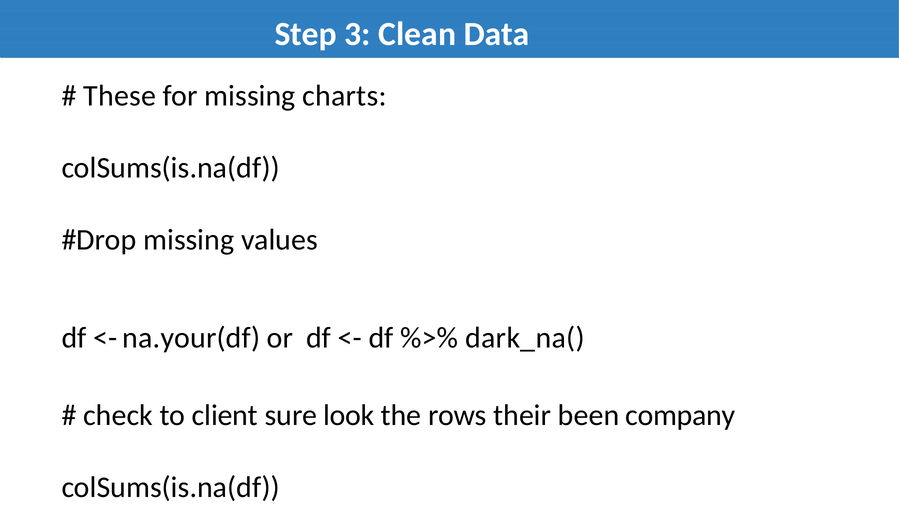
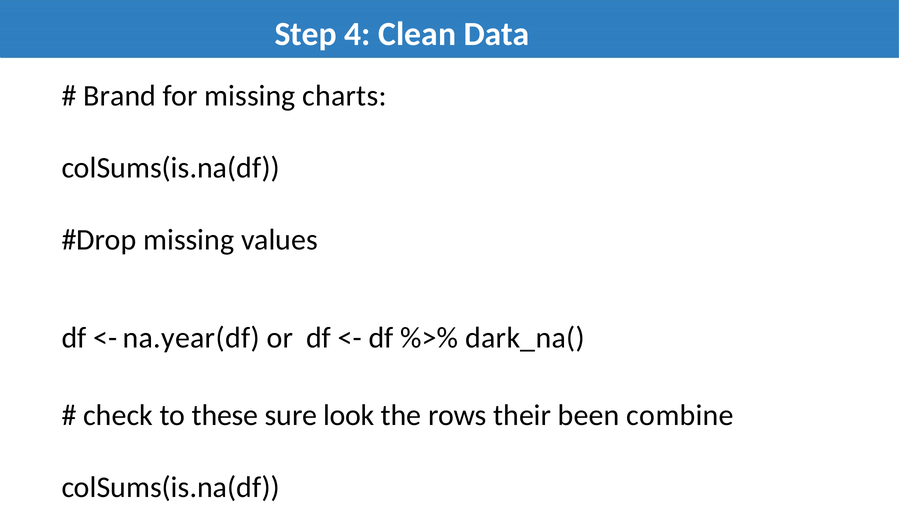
3: 3 -> 4 (358, 34)
These: These -> Brand (120, 96)
na.your(df: na.your(df -> na.year(df (191, 338)
client: client -> these (225, 415)
company: company -> combine (680, 415)
